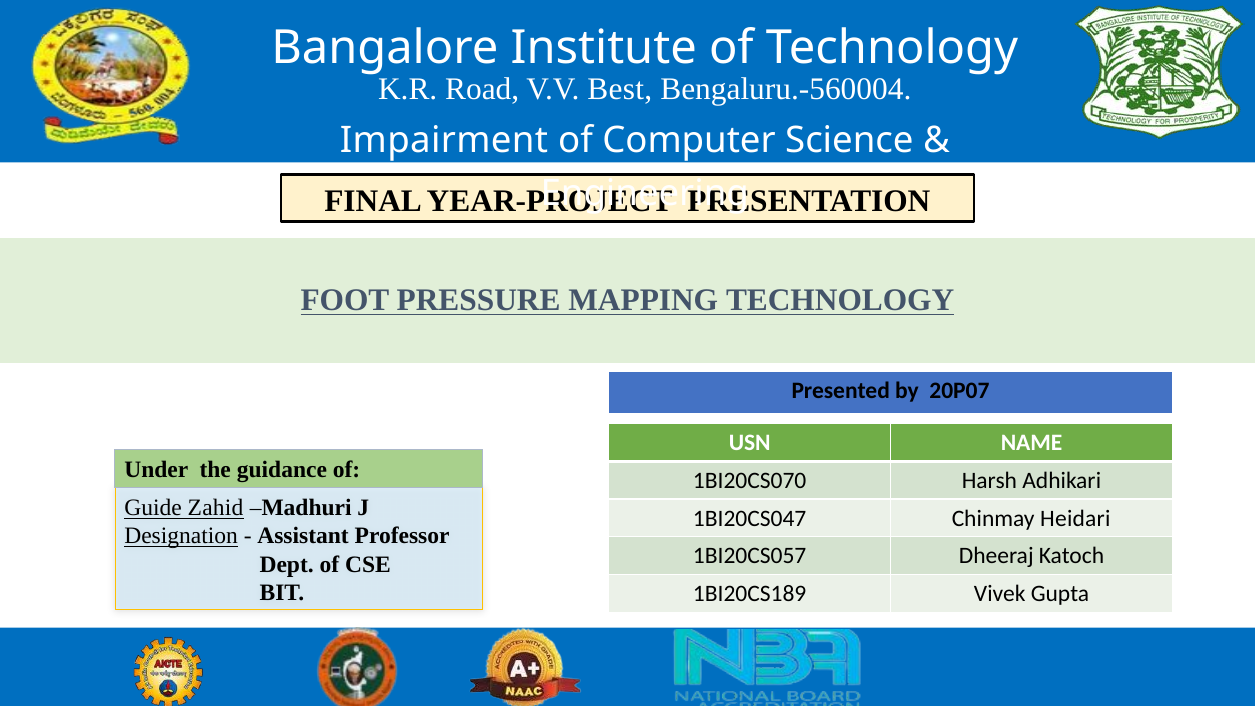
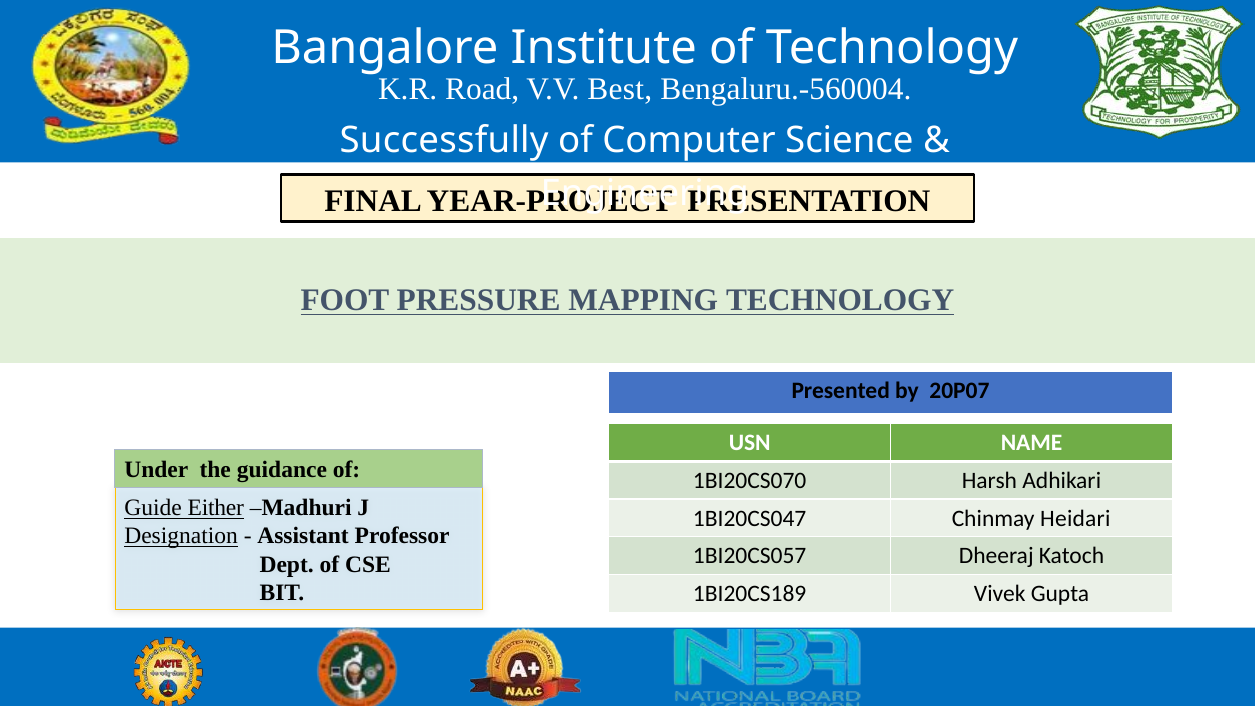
Impairment: Impairment -> Successfully (444, 140)
Zahid: Zahid -> Either (216, 508)
